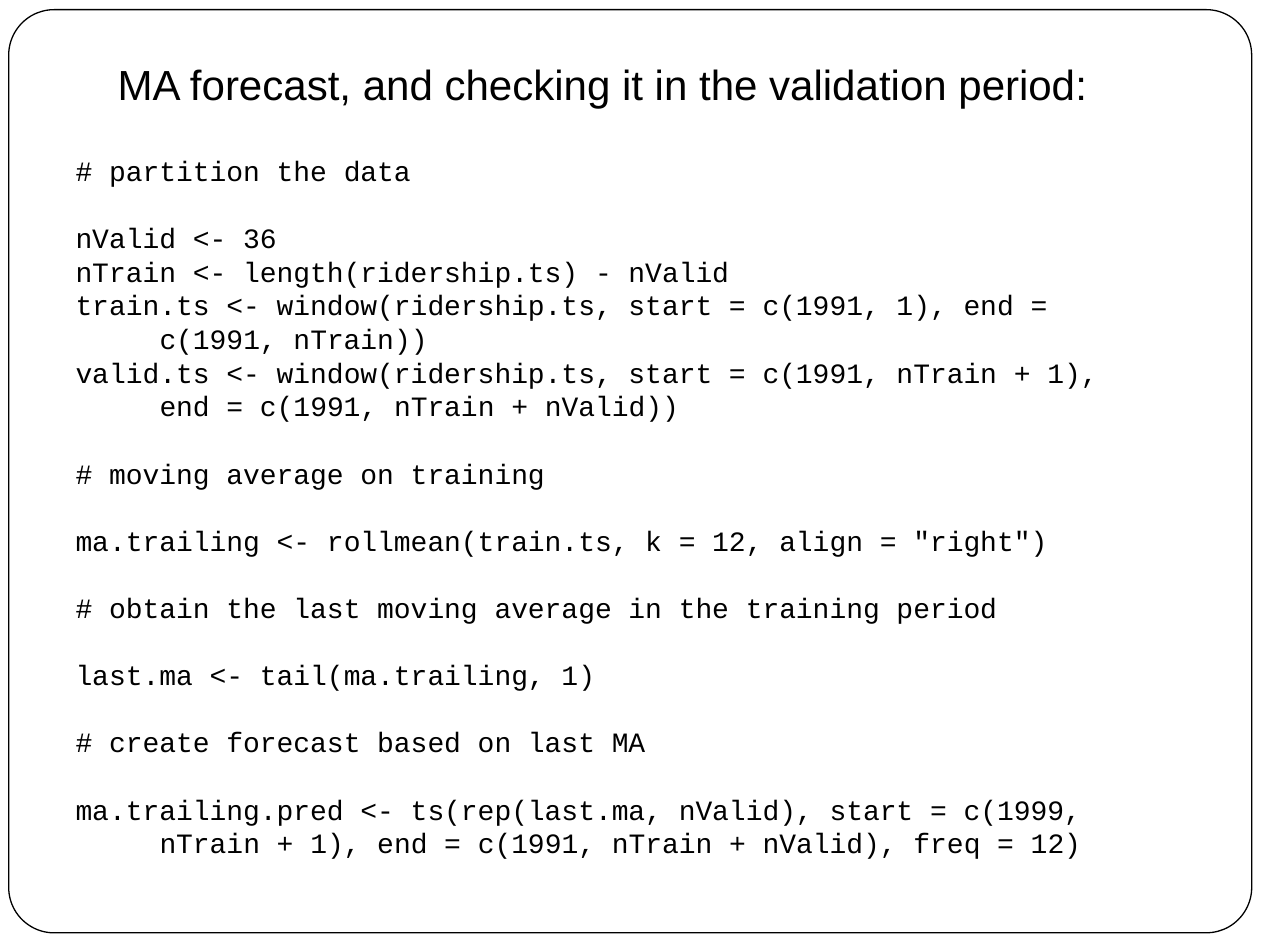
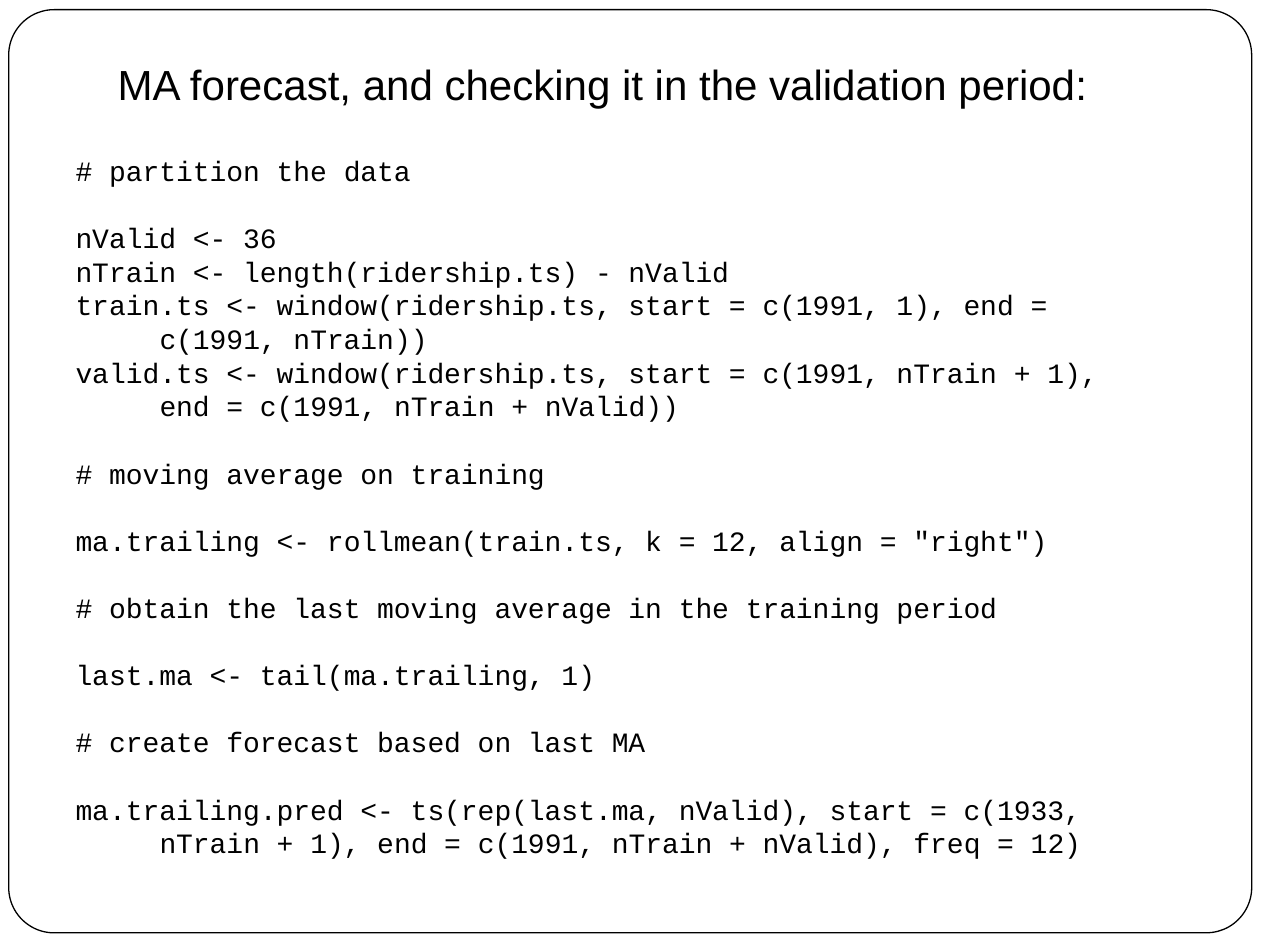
c(1999: c(1999 -> c(1933 (1022, 811)
